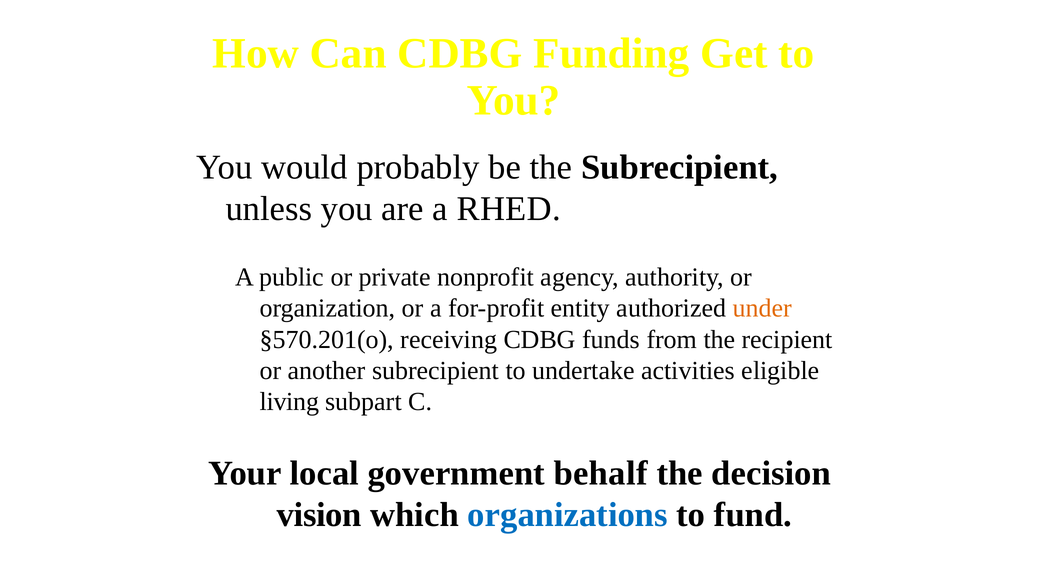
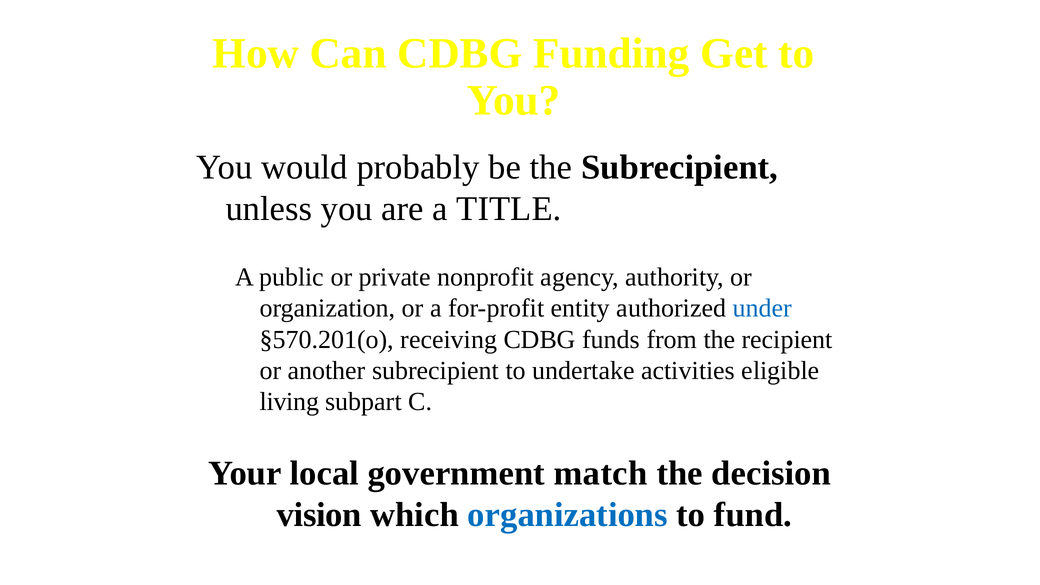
RHED: RHED -> TITLE (509, 209)
under colour: orange -> blue (762, 308)
behalf: behalf -> match (601, 473)
